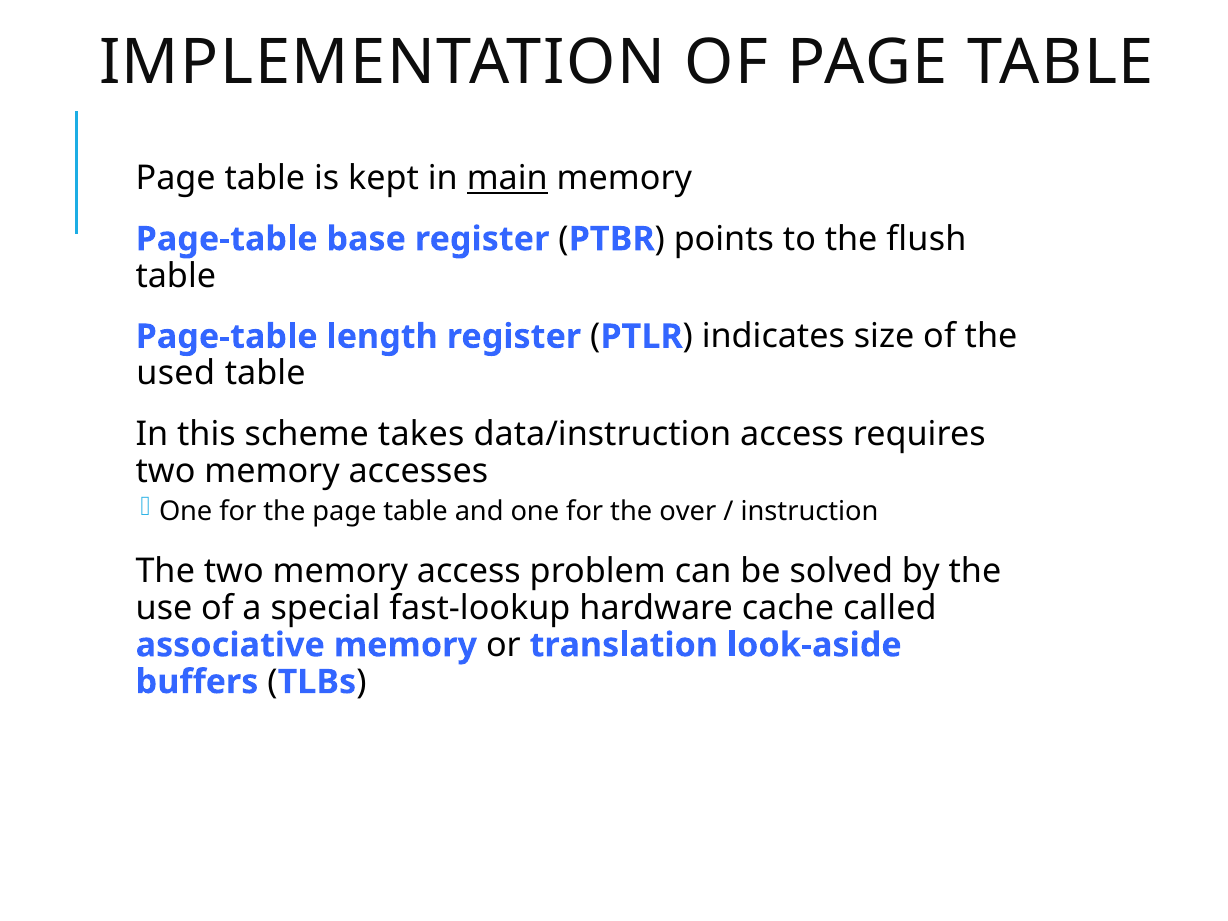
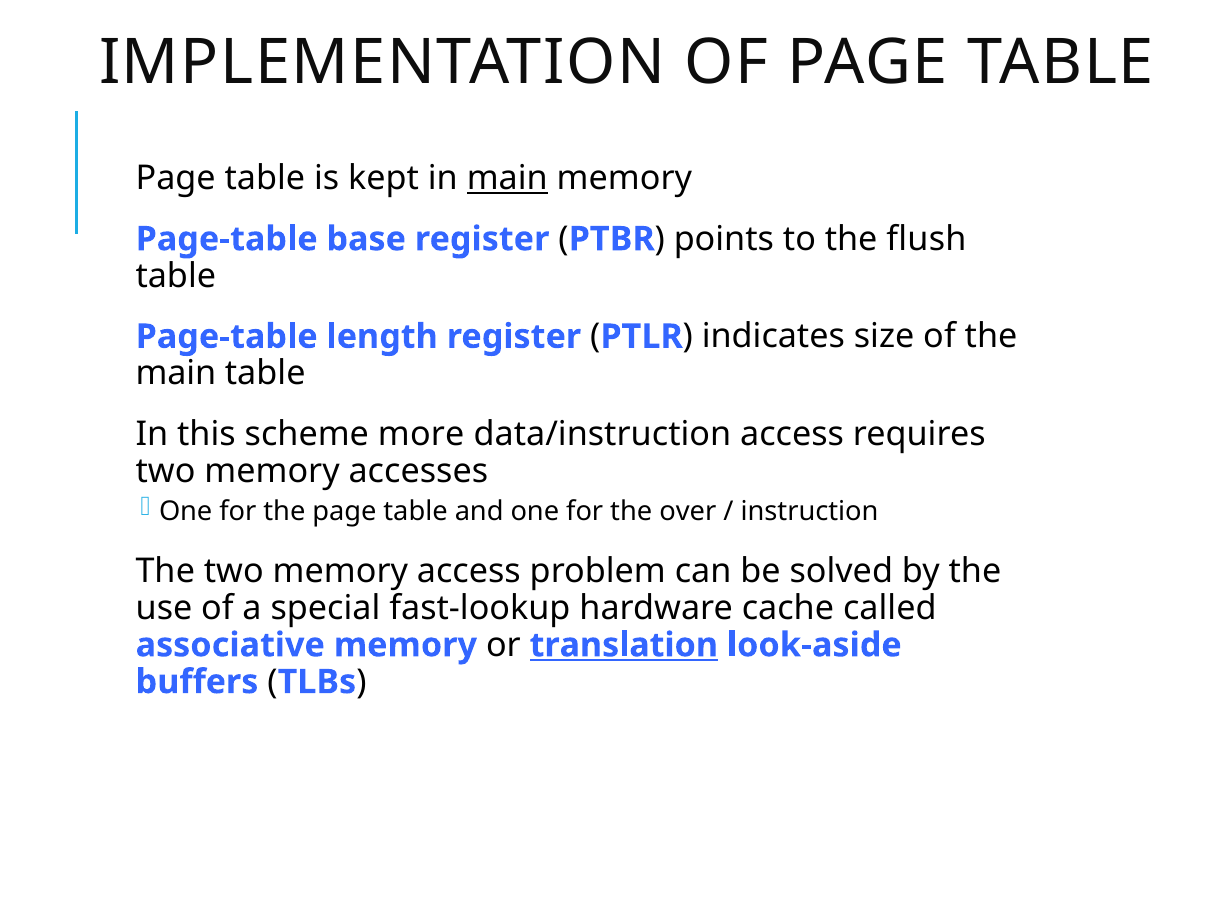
used: used -> main (176, 373)
takes: takes -> more (421, 434)
translation underline: none -> present (624, 645)
